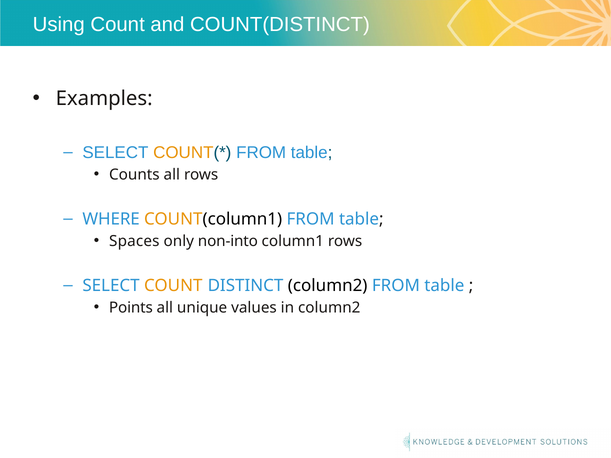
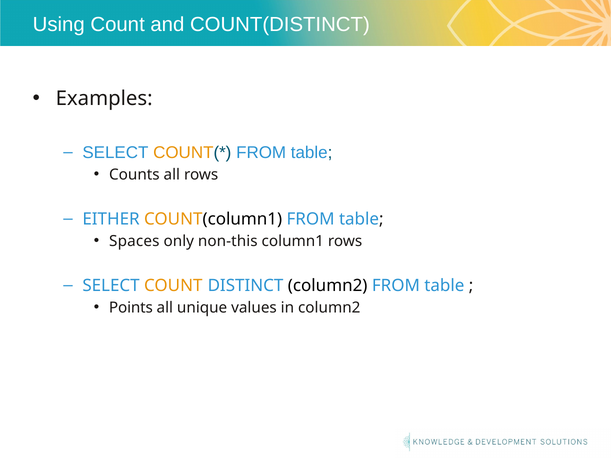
WHERE: WHERE -> EITHER (111, 219)
non-into: non-into -> non-this (228, 241)
